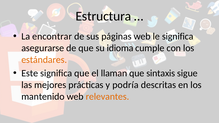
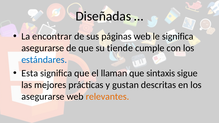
Estructura: Estructura -> Diseñadas (103, 16)
idioma: idioma -> tiende (120, 48)
estándares colour: orange -> blue (44, 60)
Este: Este -> Esta (30, 73)
podría: podría -> gustan (126, 85)
mantenido: mantenido -> asegurarse (43, 97)
